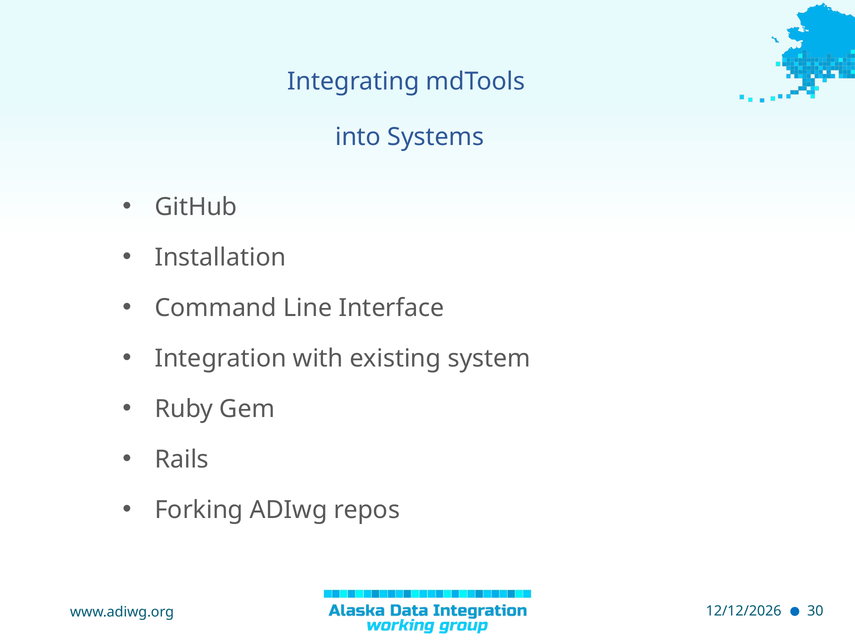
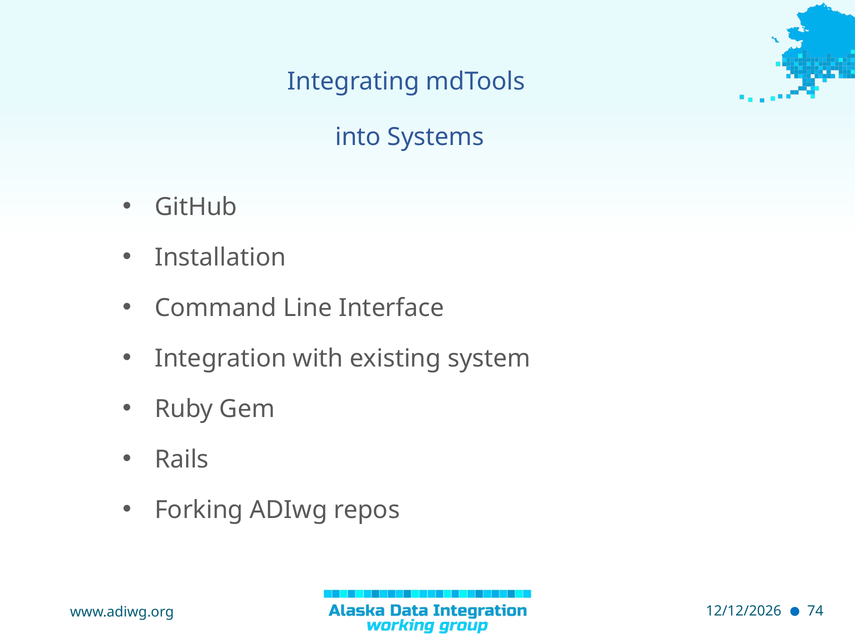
30: 30 -> 74 (815, 611)
